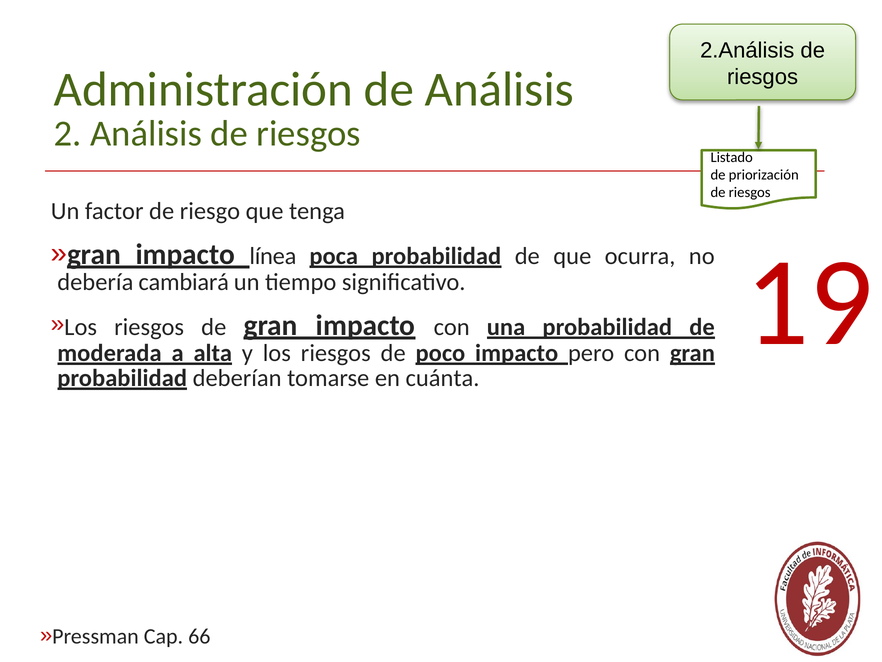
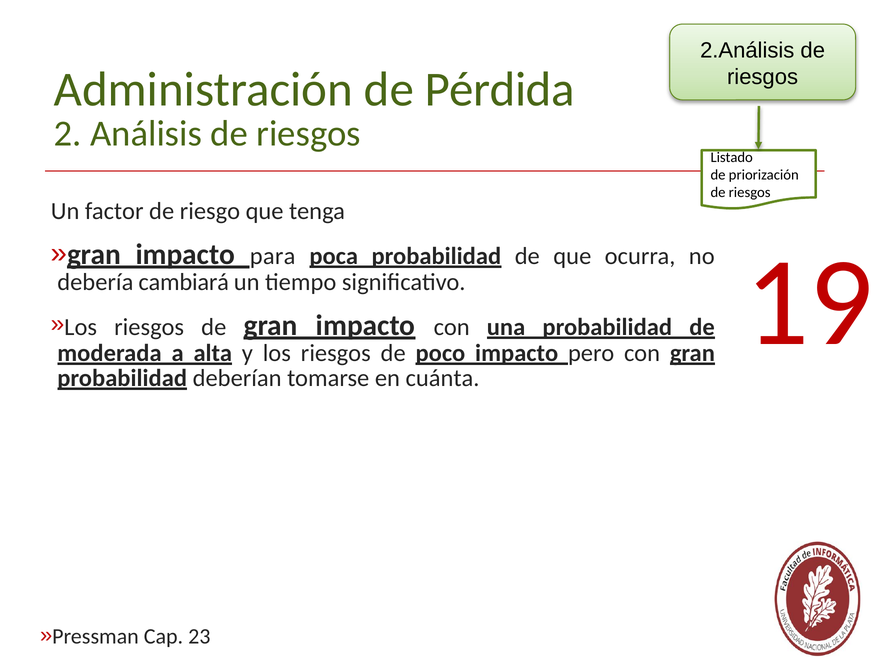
de Análisis: Análisis -> Pérdida (500, 90)
línea: línea -> para (273, 256)
66: 66 -> 23 (199, 636)
